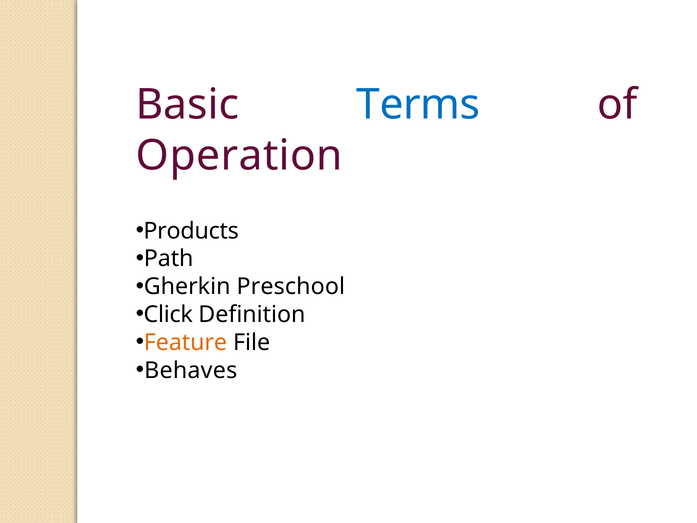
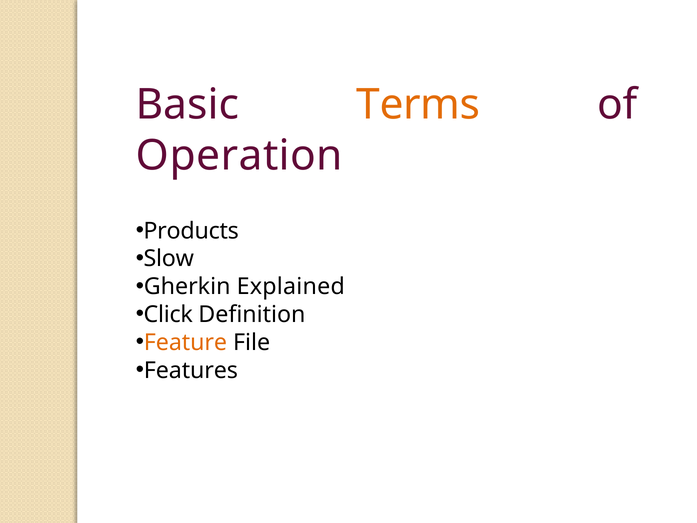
Terms colour: blue -> orange (418, 104)
Path: Path -> Slow (169, 259)
Preschool: Preschool -> Explained (291, 287)
Behaves: Behaves -> Features (191, 370)
